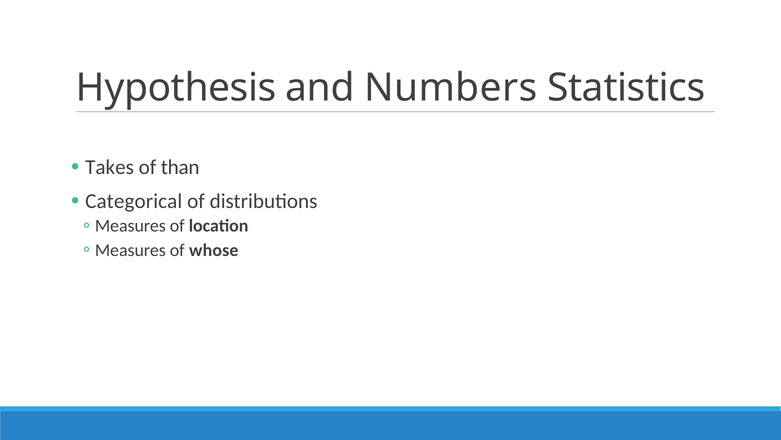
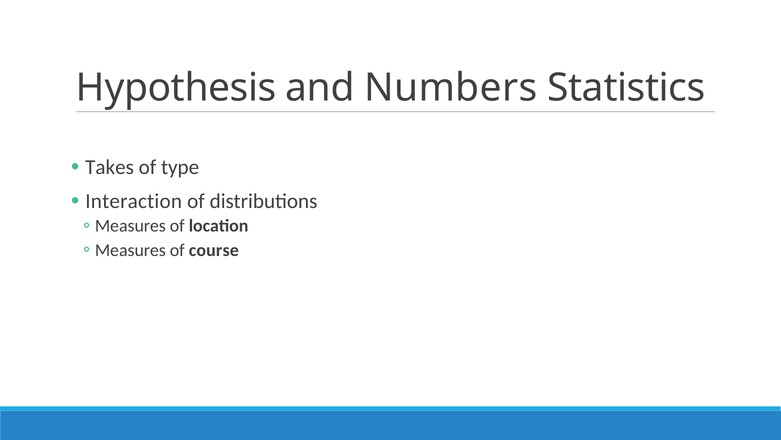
than: than -> type (180, 167)
Categorical: Categorical -> Interaction (134, 201)
whose: whose -> course (214, 250)
